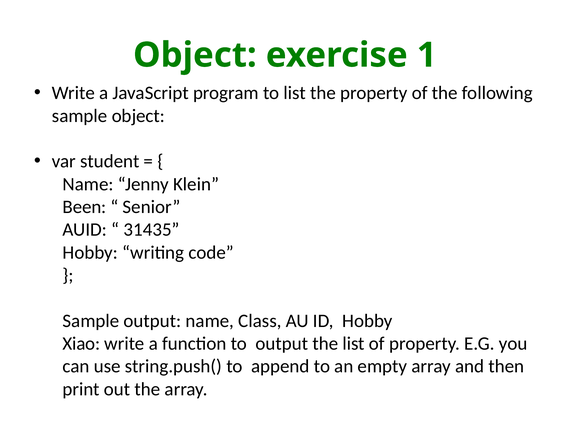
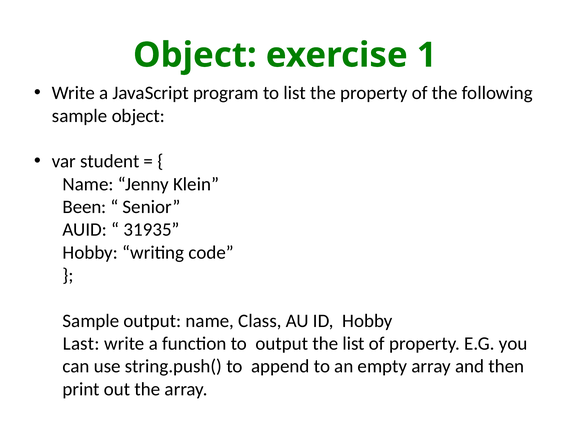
31435: 31435 -> 31935 (152, 230)
Xiao: Xiao -> Last (81, 344)
